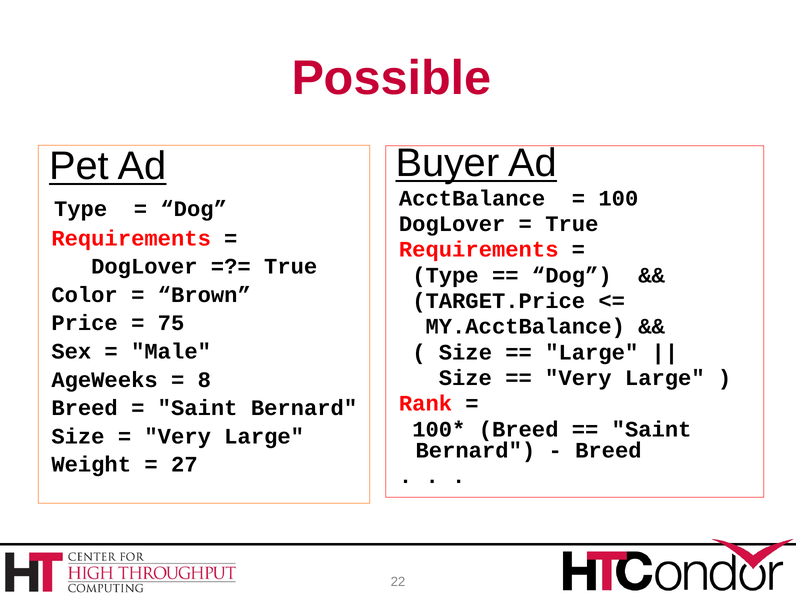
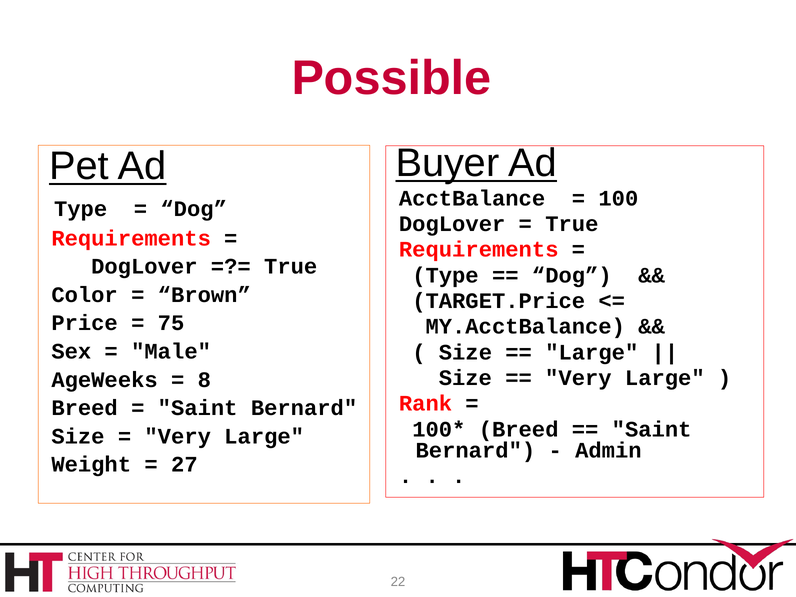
Breed: Breed -> Admin (608, 450)
